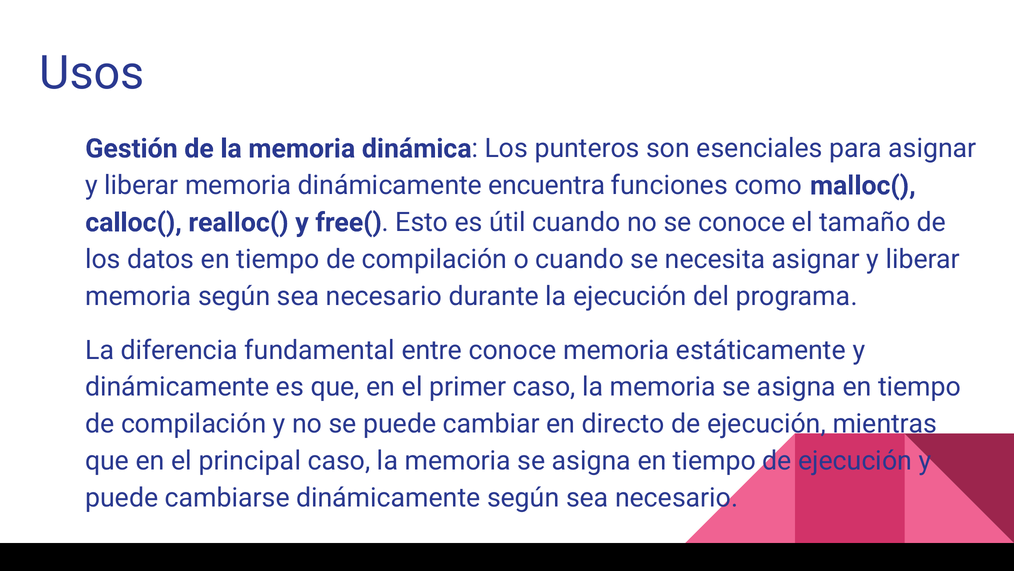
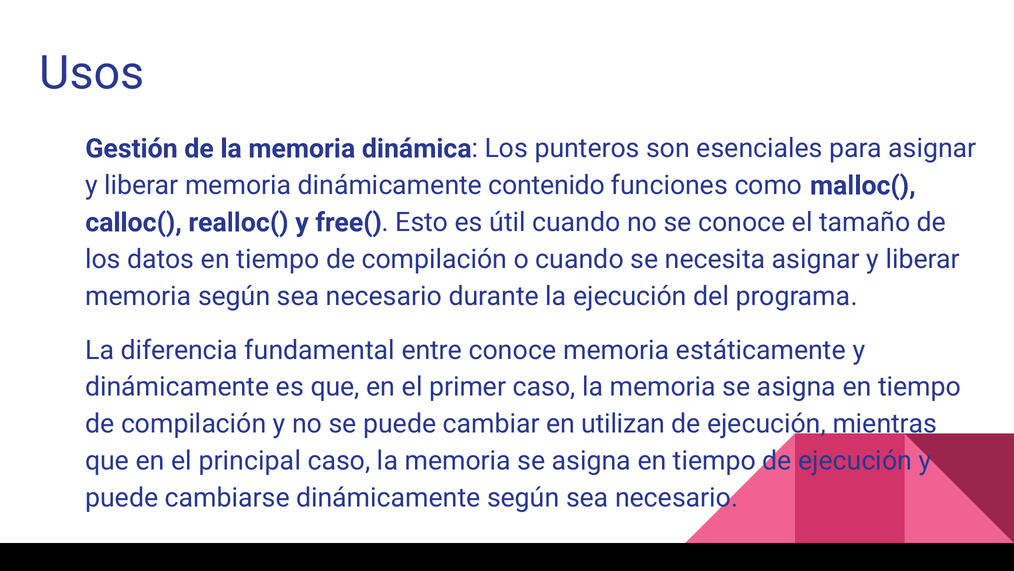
encuentra: encuentra -> contenido (547, 185)
directo: directo -> utilizan (623, 424)
